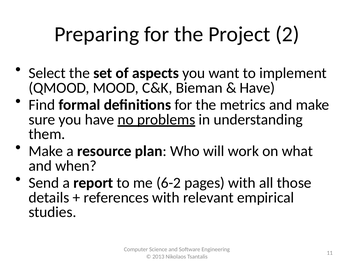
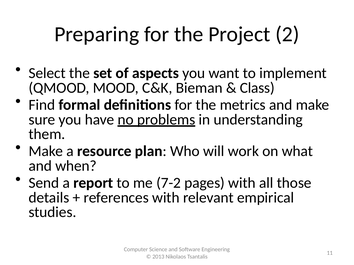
Have: Have -> Class (257, 88)
6-2: 6-2 -> 7-2 (169, 183)
